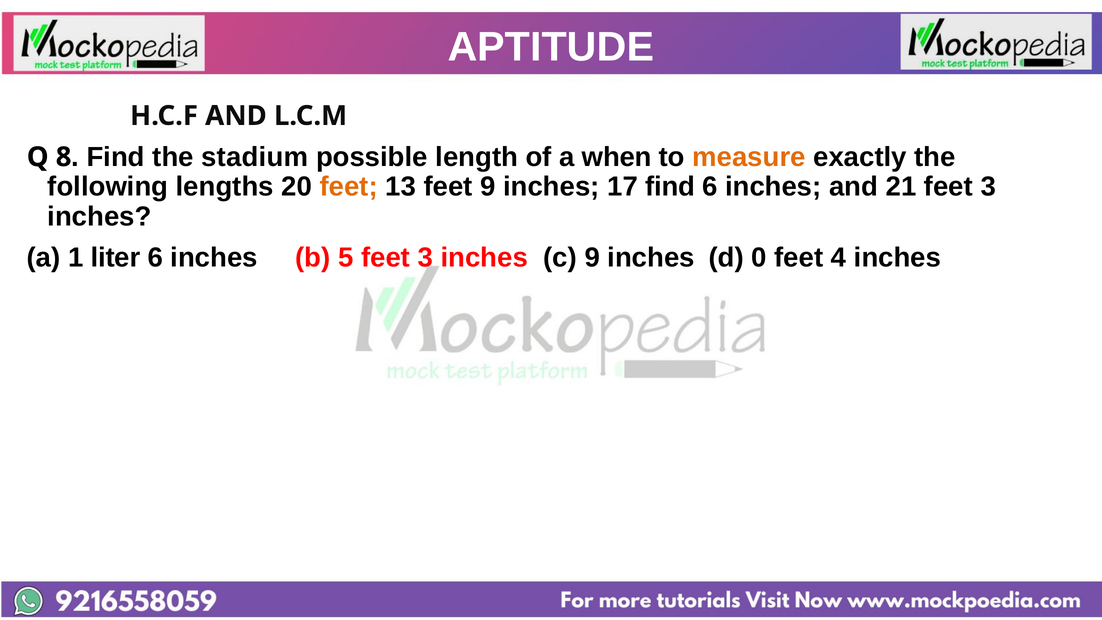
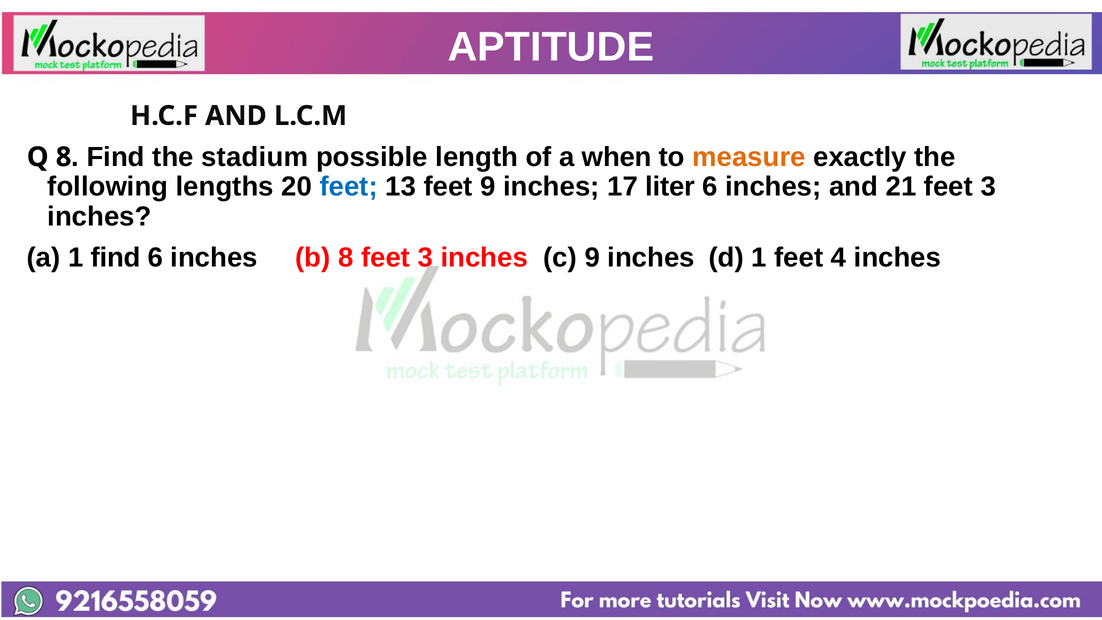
feet colour: orange -> blue (349, 187)
17 find: find -> liter (670, 187)
1 liter: liter -> find (116, 258)
b 5: 5 -> 8 (346, 258)
d 0: 0 -> 1 (759, 258)
